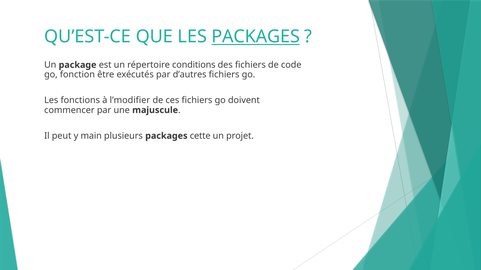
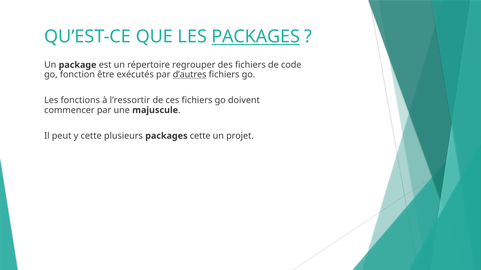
conditions: conditions -> regrouper (194, 65)
d’autres underline: none -> present (190, 75)
l’modifier: l’modifier -> l’ressortir (130, 101)
y main: main -> cette (91, 136)
